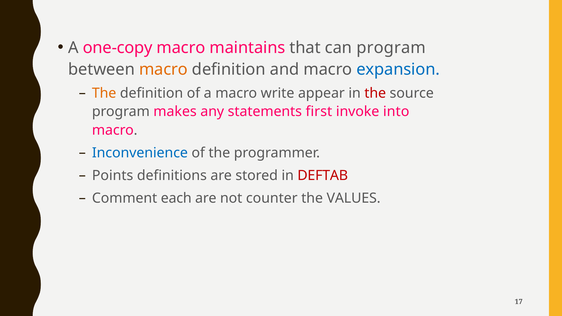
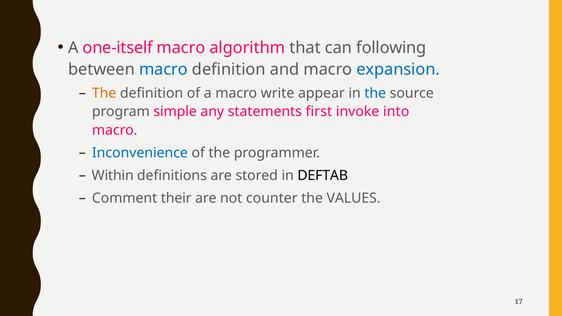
one-copy: one-copy -> one-itself (118, 48)
maintains: maintains -> algorithm (247, 48)
can program: program -> following (391, 48)
macro colour: orange -> blue (163, 69)
the colour: red -> blue (375, 93)
makes: makes -> simple (175, 112)
Points: Points -> Within (113, 176)
DEFTAB colour: red -> black (323, 176)
each: each -> their (176, 198)
